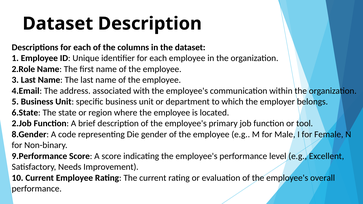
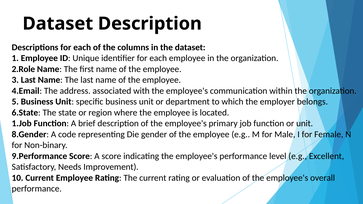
2.Job: 2.Job -> 1.Job (22, 124)
or tool: tool -> unit (305, 124)
